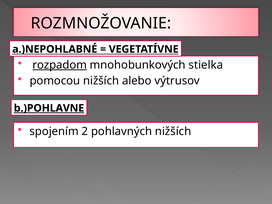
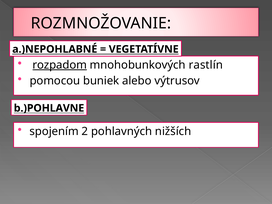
stielka: stielka -> rastlín (206, 65)
pomocou nižších: nižších -> buniek (101, 81)
b.)POHLAVNE underline: present -> none (49, 108)
